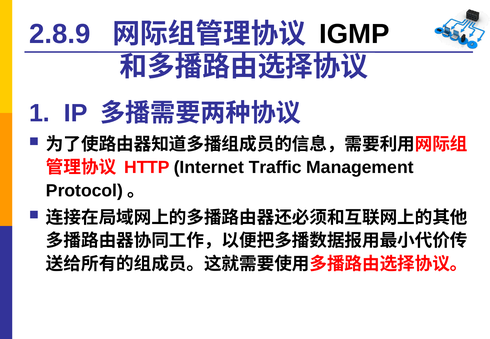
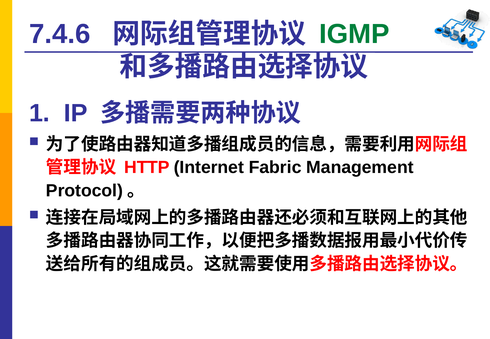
2.8.9: 2.8.9 -> 7.4.6 (60, 34)
IGMP colour: black -> green (354, 34)
Traffic: Traffic -> Fabric (275, 168)
